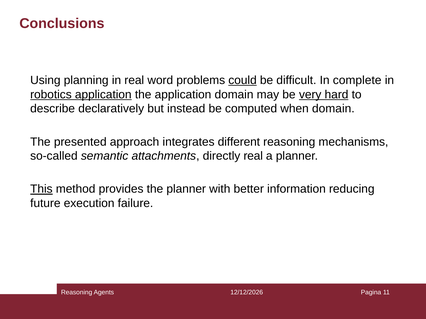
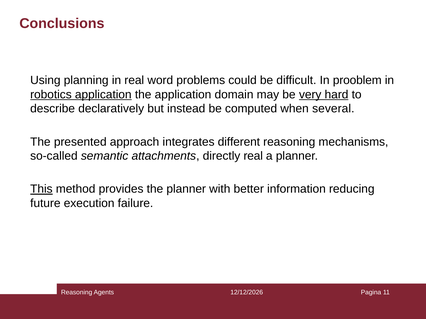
could underline: present -> none (243, 80)
complete: complete -> prooblem (357, 80)
when domain: domain -> several (333, 109)
